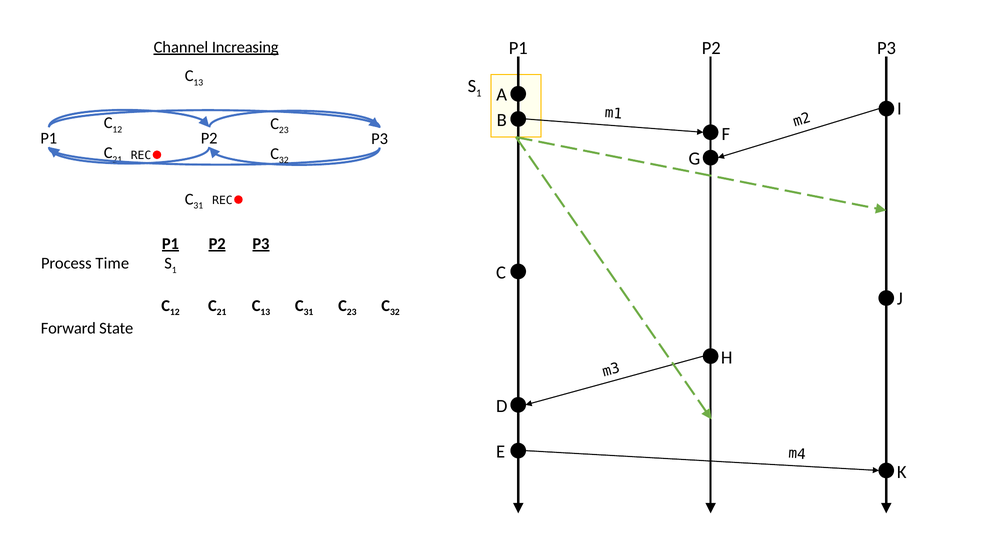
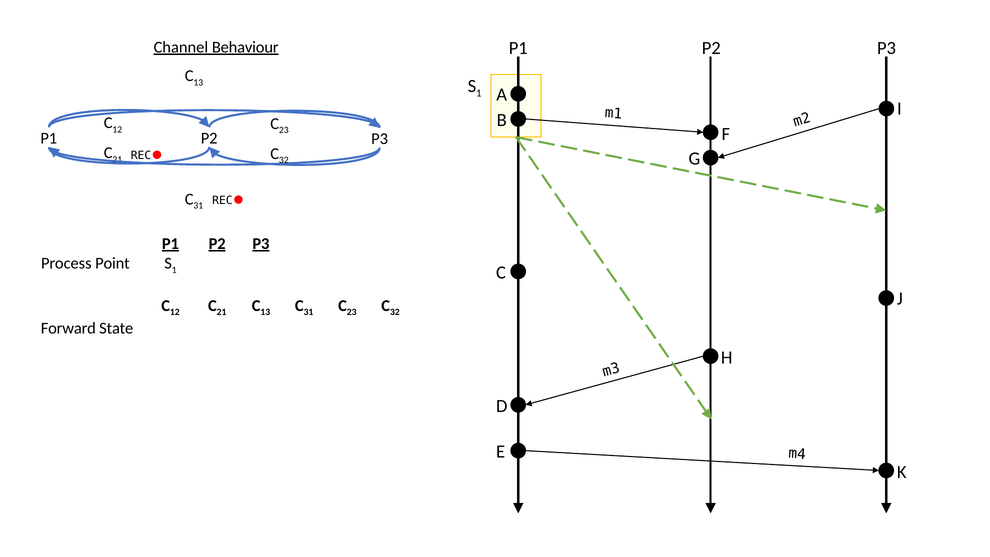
Increasing: Increasing -> Behaviour (245, 47)
Time: Time -> Point (112, 263)
